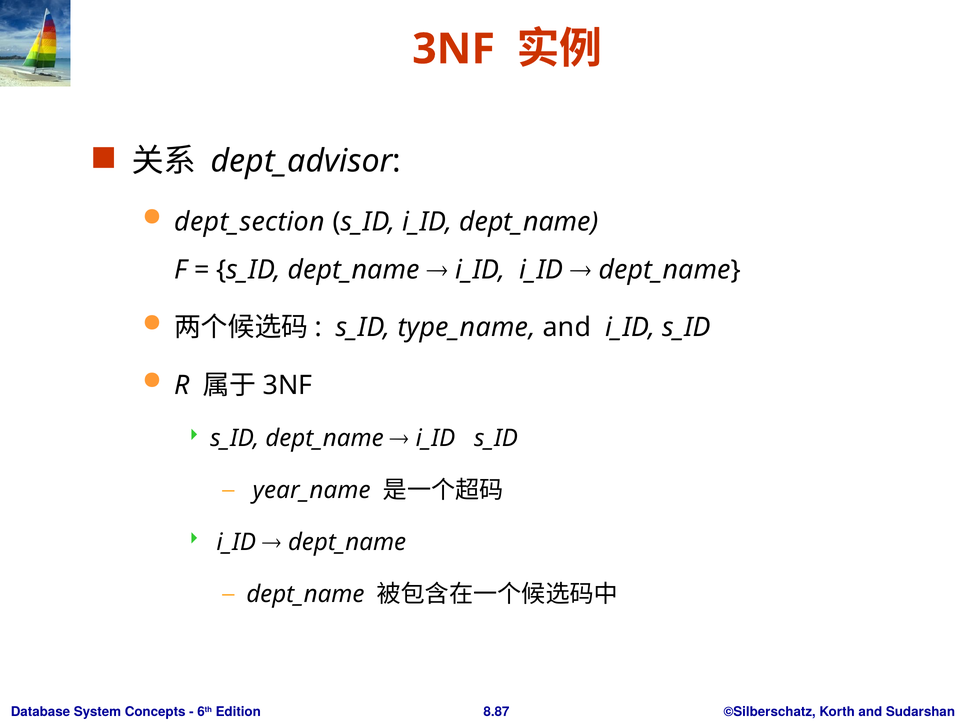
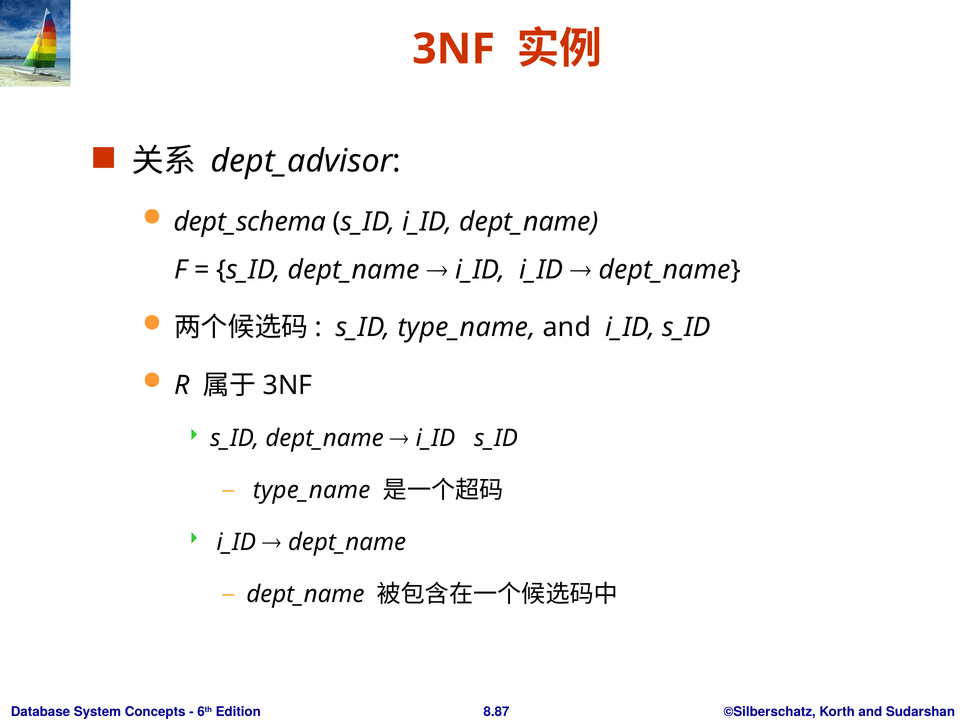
dept_section: dept_section -> dept_schema (250, 222)
year_name: year_name -> type_name (312, 490)
